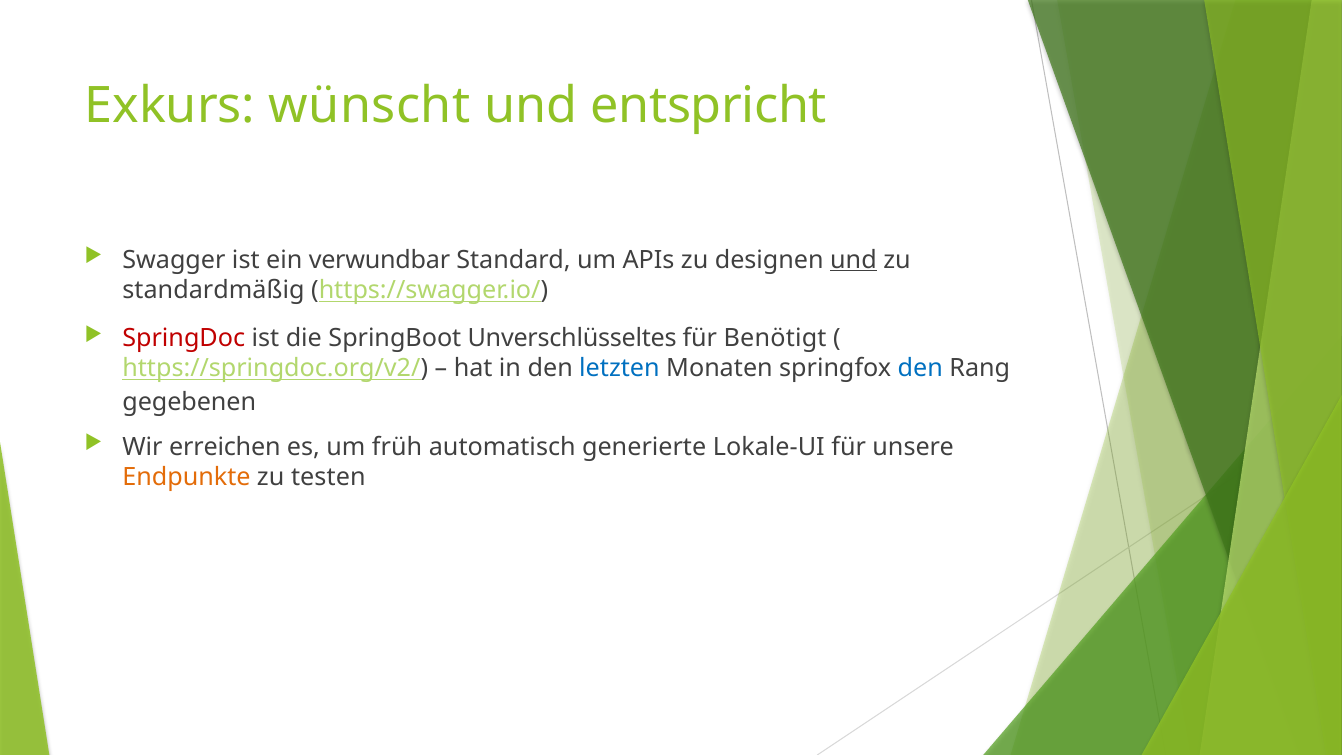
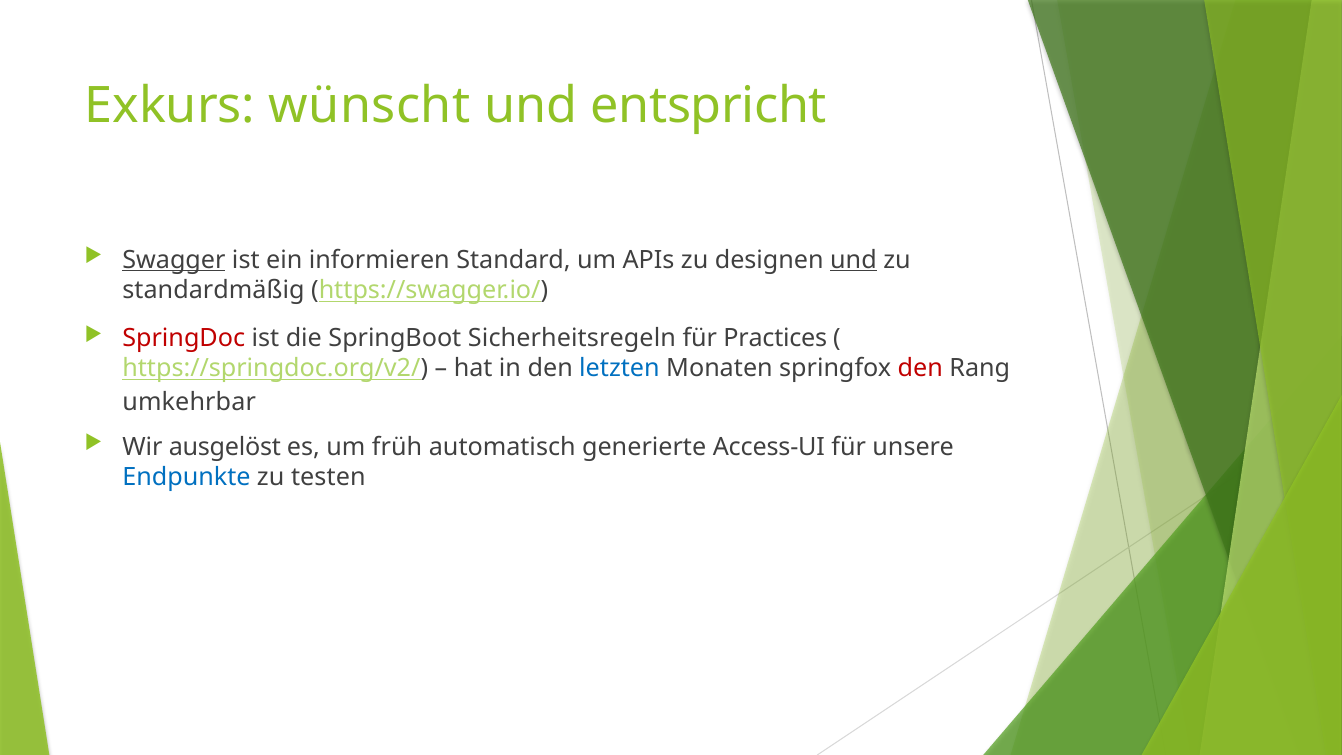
Swagger underline: none -> present (174, 260)
verwundbar: verwundbar -> informieren (379, 260)
Unverschlüsseltes: Unverschlüsseltes -> Sicherheitsregeln (572, 338)
Benötigt: Benötigt -> Practices (775, 338)
den colour: blue -> red (920, 368)
gegebenen: gegebenen -> umkehrbar (189, 403)
erreichen: erreichen -> ausgelöst (225, 447)
Lokale-UI: Lokale-UI -> Access-UI (769, 447)
Endpunkte colour: orange -> blue (186, 477)
